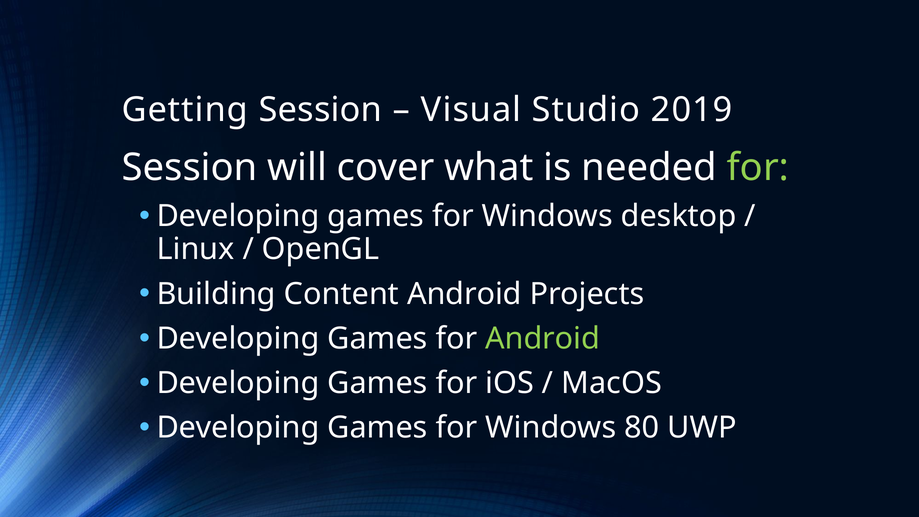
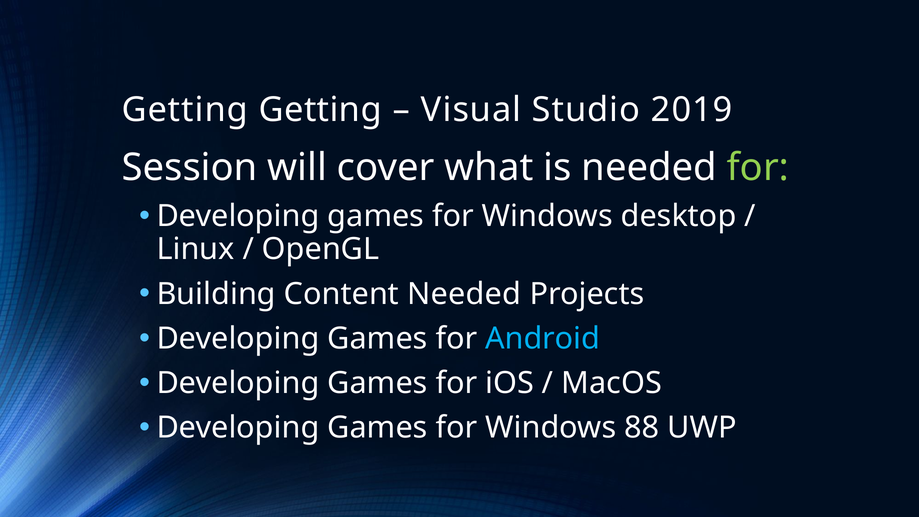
Getting Session: Session -> Getting (320, 110)
Content Android: Android -> Needed (464, 294)
Android colour: light green -> light blue (543, 339)
80: 80 -> 88 (642, 428)
